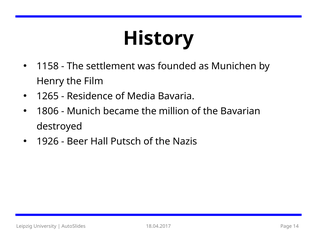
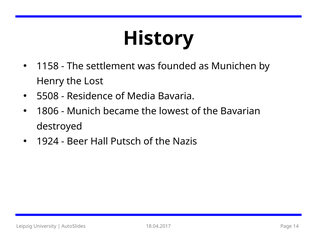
Film: Film -> Lost (94, 81)
1265: 1265 -> 5508 (48, 97)
million: million -> lowest (174, 112)
1926: 1926 -> 1924 (48, 142)
